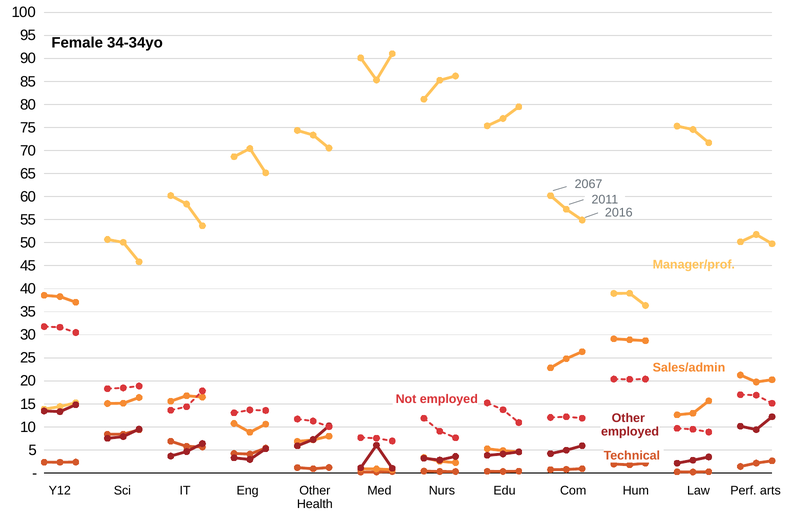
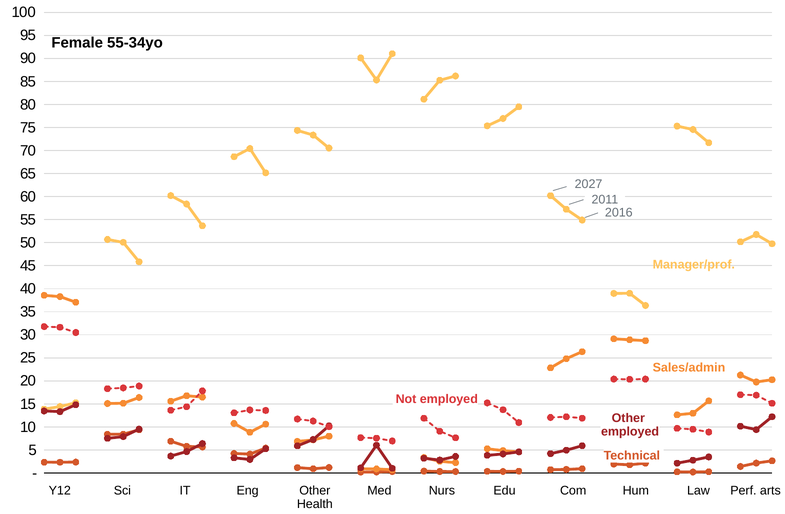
34-34yo: 34-34yo -> 55-34yo (135, 43)
2067: 2067 -> 2027 (589, 184)
